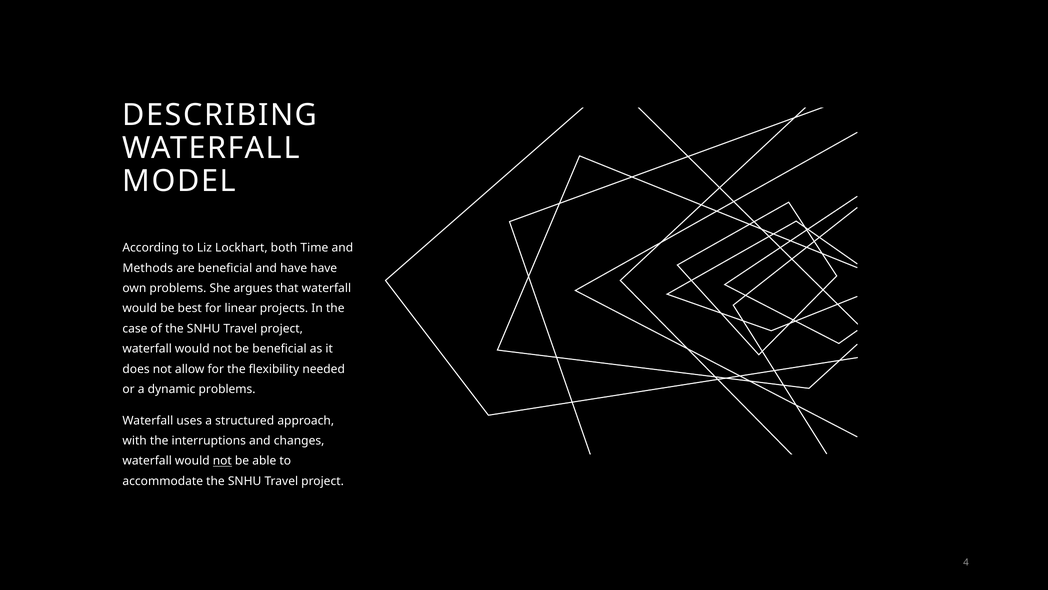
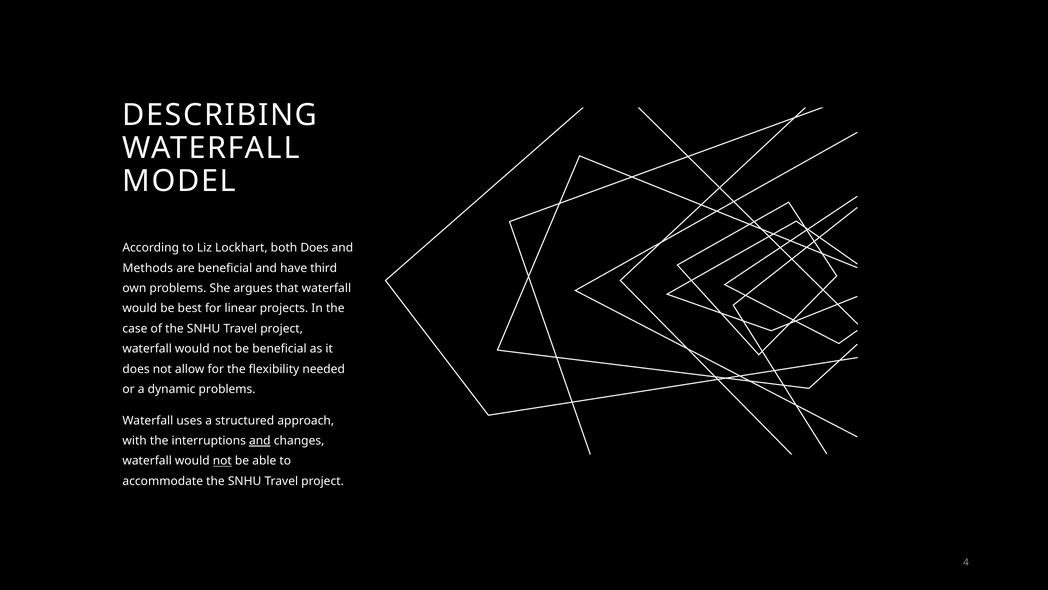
both Time: Time -> Does (314, 248)
have have: have -> third (324, 268)
and underline: none -> present (260, 440)
